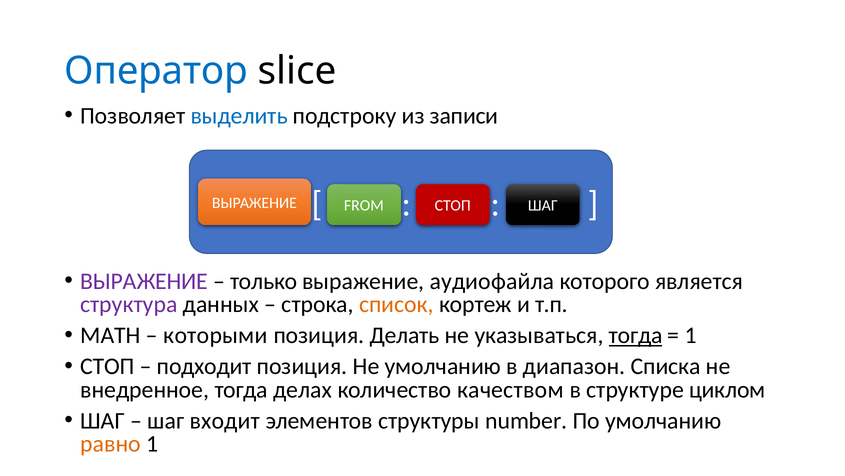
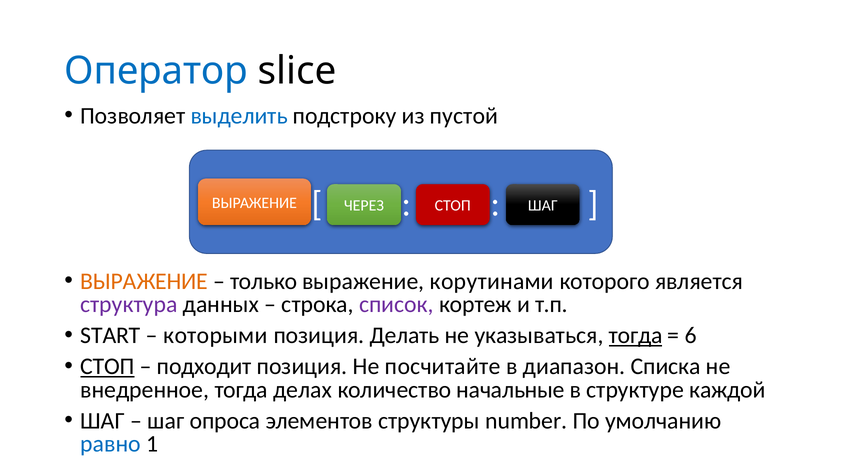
записи: записи -> пустой (464, 116)
FROM: FROM -> ЧЕРЕЗ (364, 205)
ВЫРАЖЕНИЕ colour: purple -> orange (144, 281)
аудиофайла: аудиофайла -> корутинами (492, 281)
список colour: orange -> purple (396, 304)
MATH: MATH -> START (110, 335)
1: 1 -> 6 (691, 335)
СТОП underline: none -> present (107, 366)
Не умолчанию: умолчанию -> посчитайте (443, 366)
качеством: качеством -> начальные (511, 389)
циклом: циклом -> каждой (727, 389)
входит: входит -> опроса (225, 420)
равно colour: orange -> blue (111, 443)
